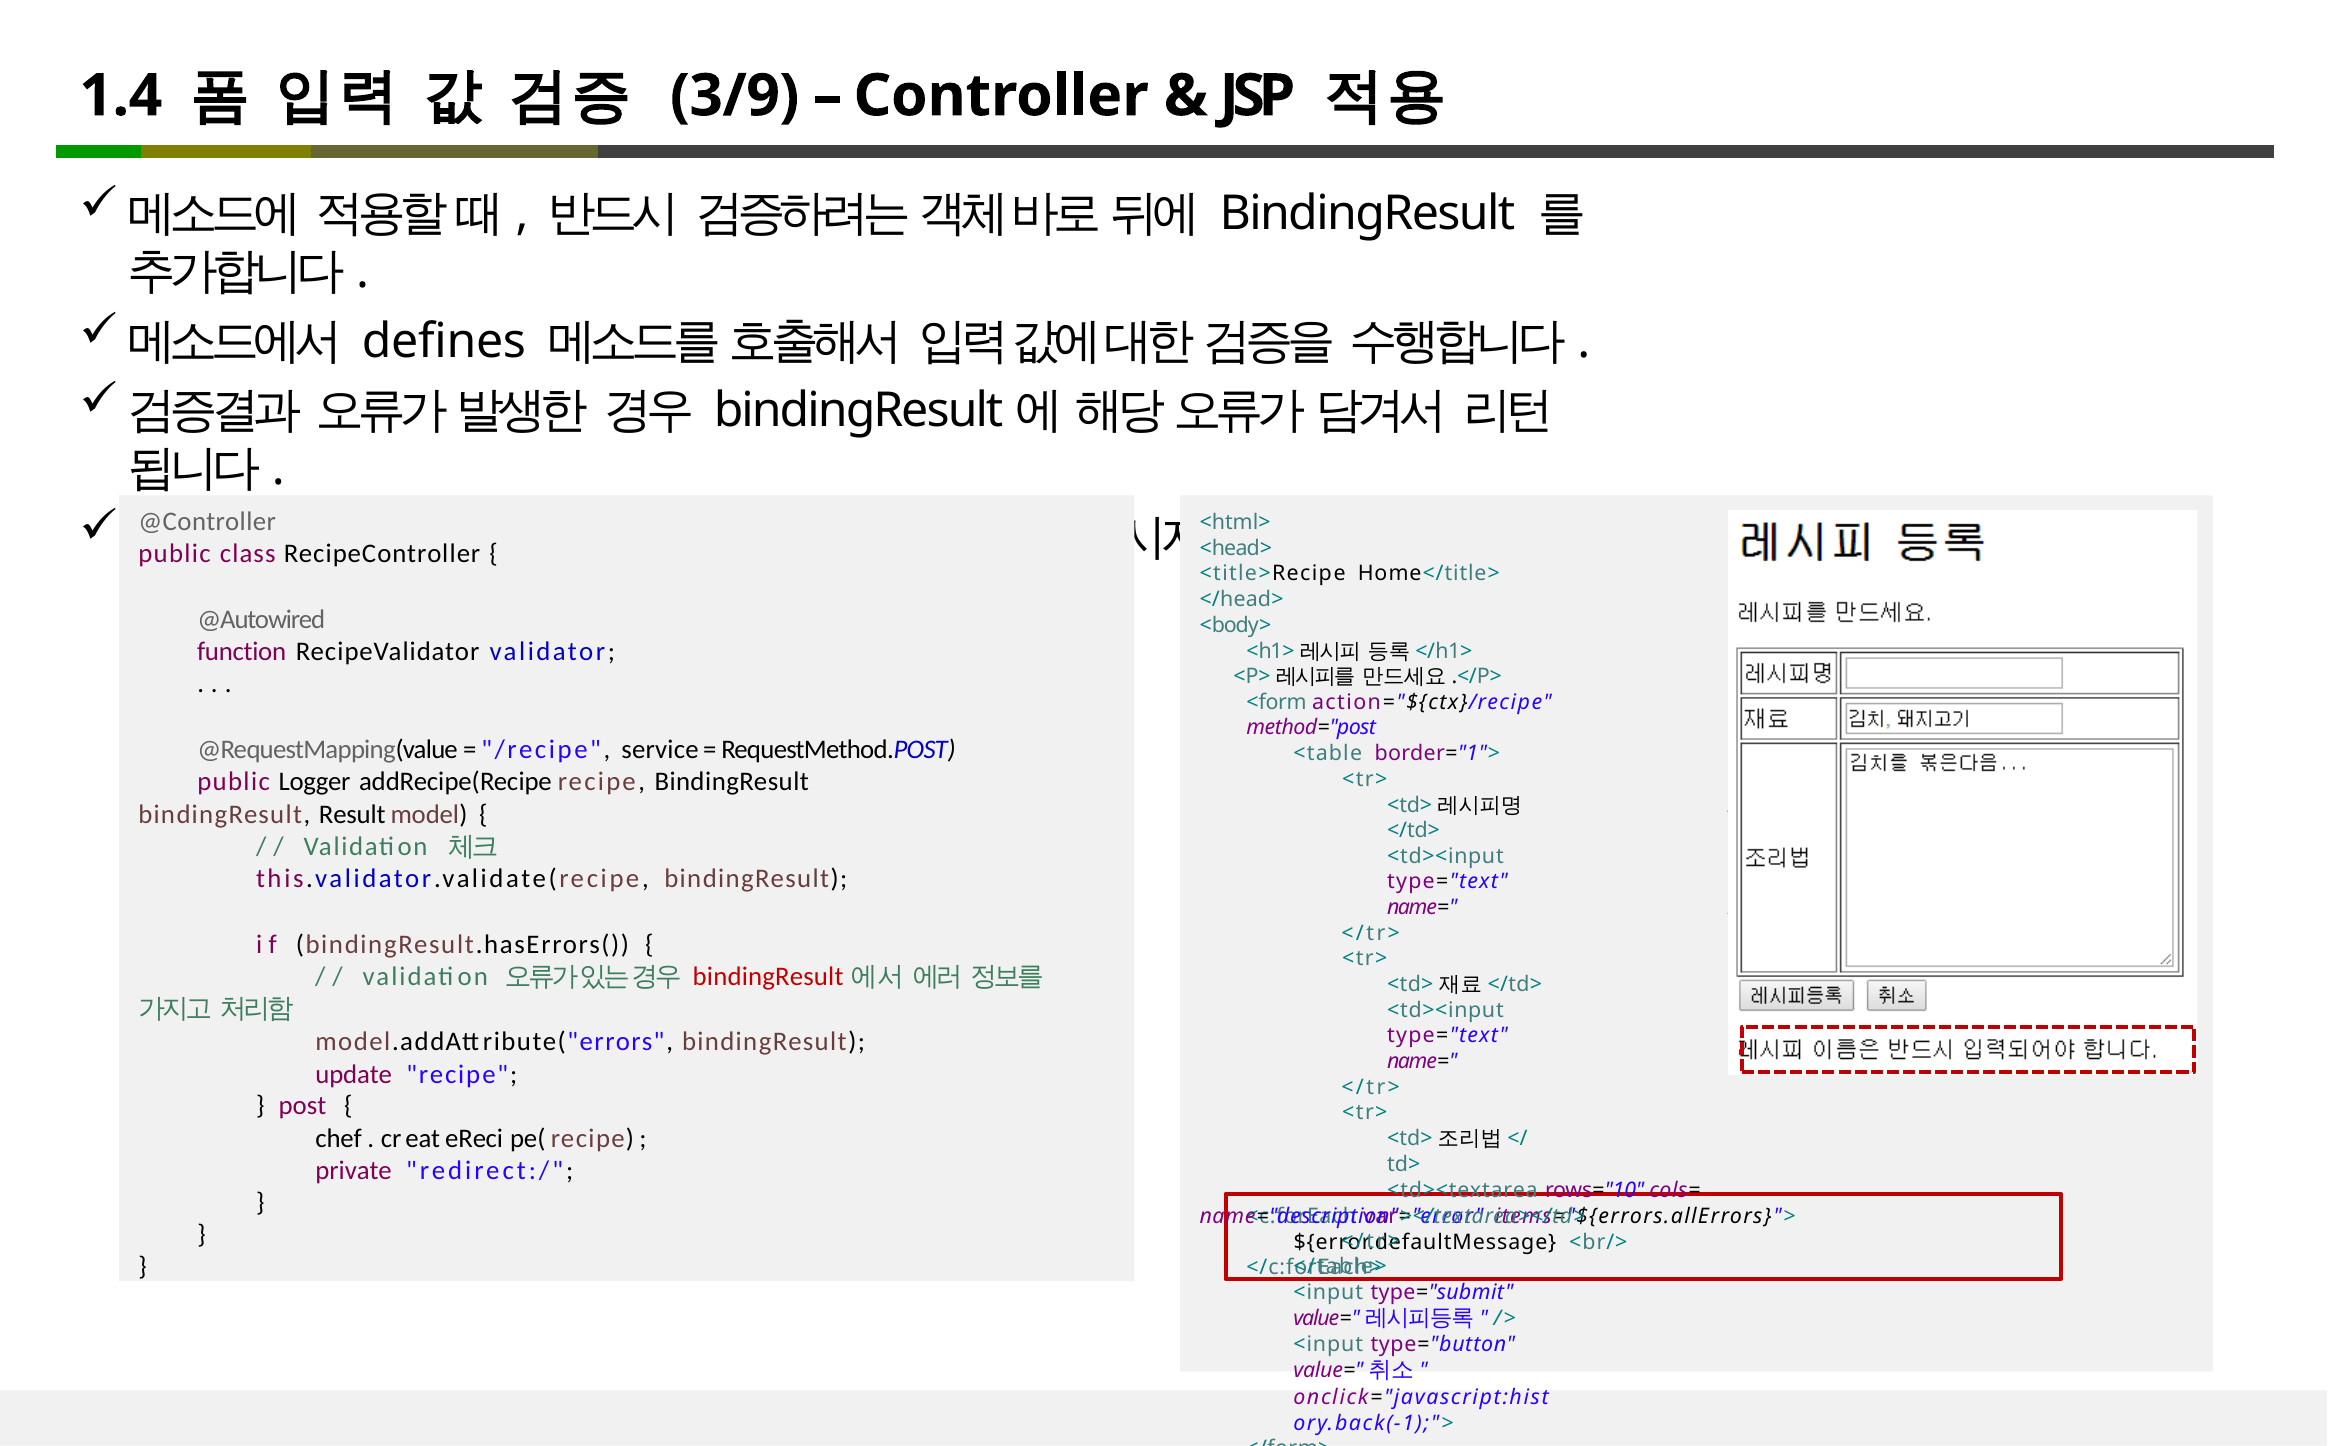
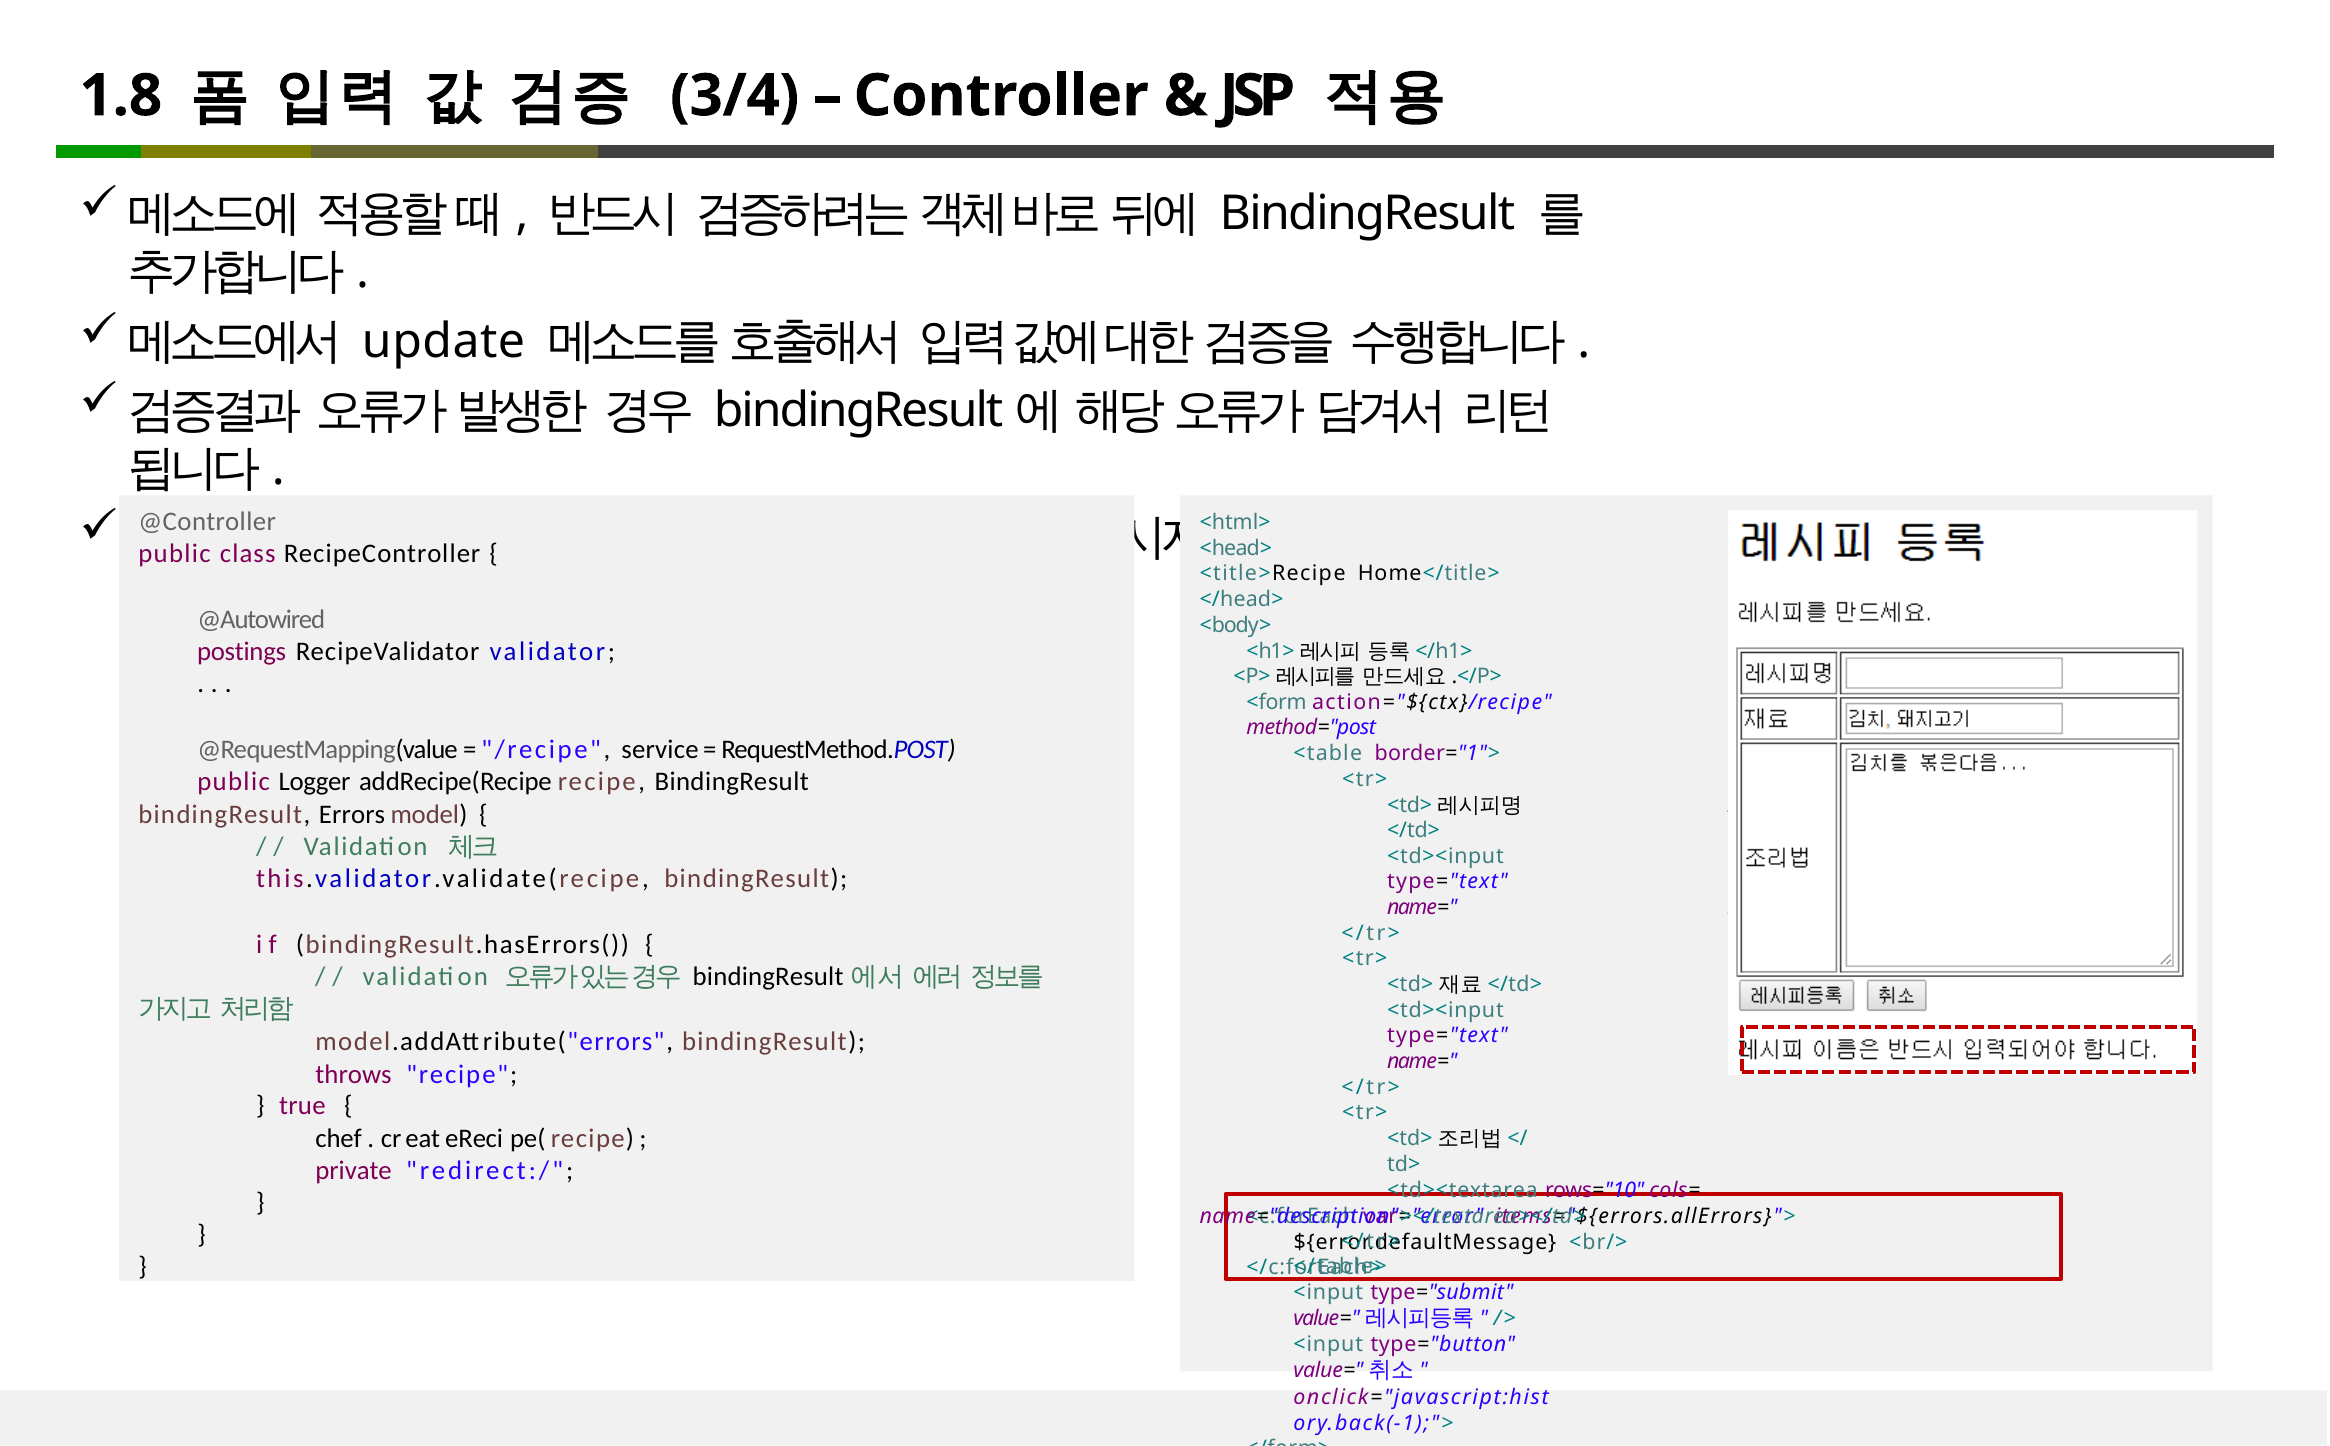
1.4: 1.4 -> 1.8 (121, 96)
3/9: 3/9 -> 3/4 (735, 96)
defines: defines -> update (444, 341)
function: function -> postings (242, 652)
Result: Result -> Errors (352, 814)
bindingResult colour: red -> black (768, 977)
update: update -> throws (354, 1075)
post: post -> true (302, 1106)
